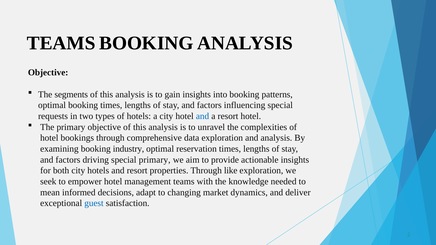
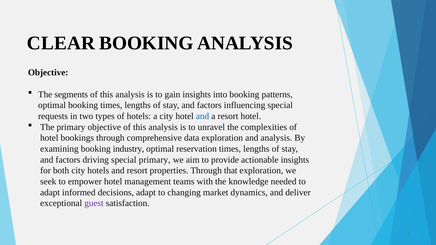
TEAMS: TEAMS -> CLEAR (61, 43)
like: like -> that (231, 171)
mean: mean -> adapt (50, 193)
guest colour: blue -> purple (94, 203)
